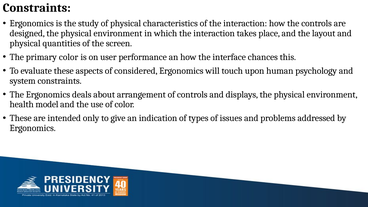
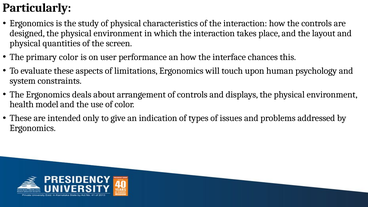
Constraints: Constraints -> Particularly (37, 8)
considered: considered -> limitations (136, 71)
